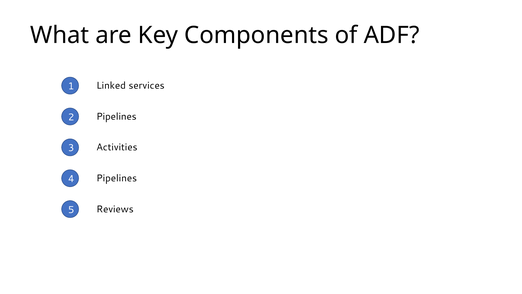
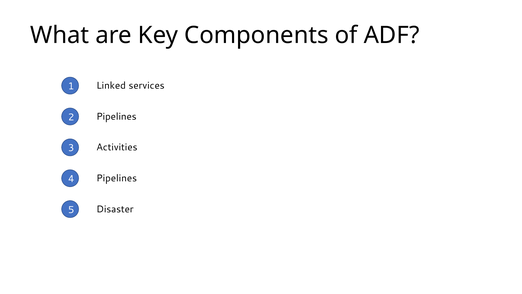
Reviews: Reviews -> Disaster (115, 209)
